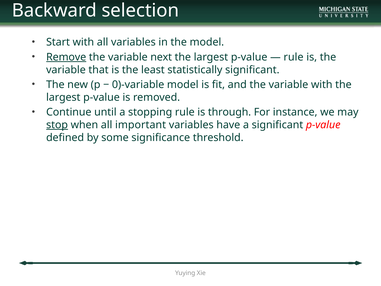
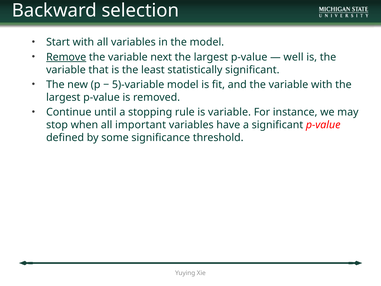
rule: rule -> well (294, 57)
0)-variable: 0)-variable -> 5)-variable (138, 85)
is through: through -> variable (229, 112)
stop underline: present -> none (57, 125)
